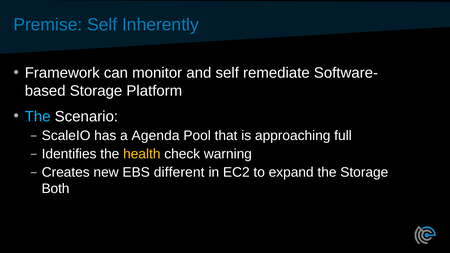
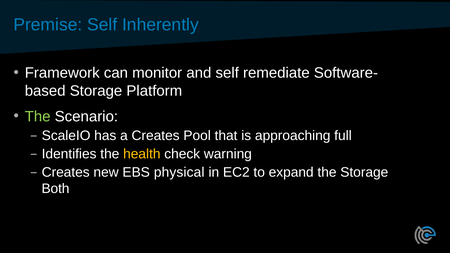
The colour: light blue -> light green (38, 117)
a Agenda: Agenda -> Creates (156, 136)
different: different -> physical (179, 172)
